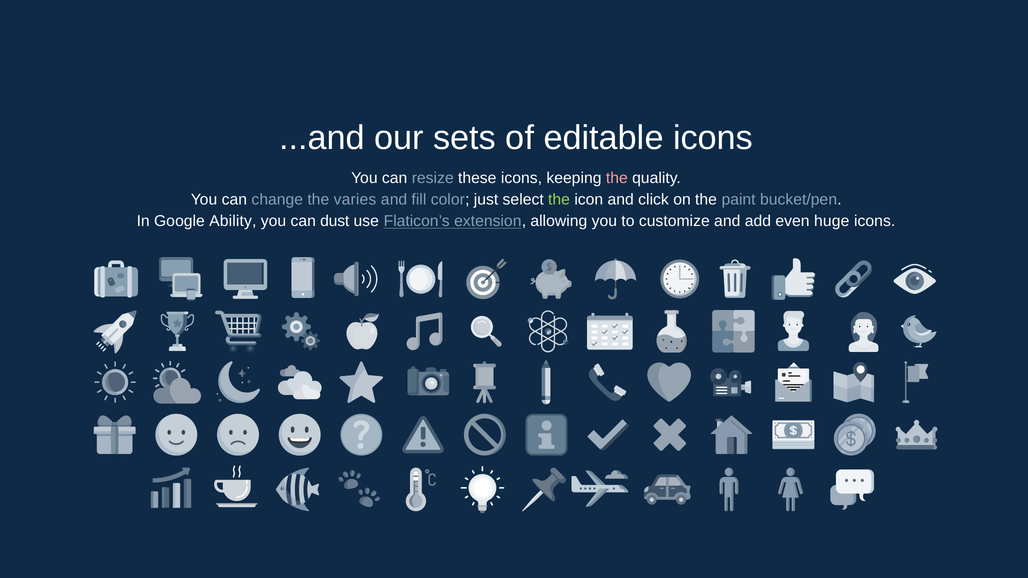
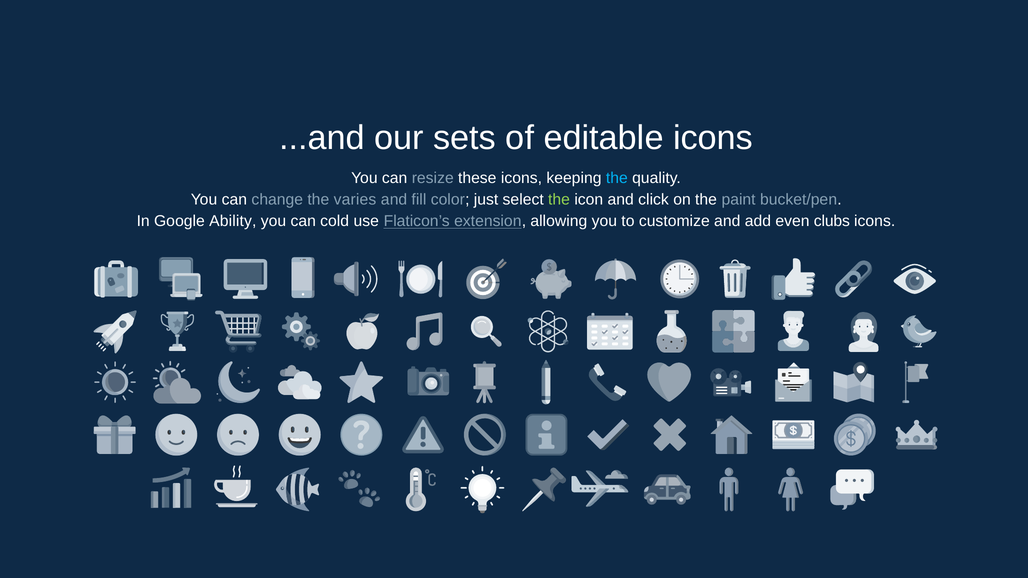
the colour: pink -> light blue (617, 178)
dust: dust -> cold (335, 221)
huge: huge -> clubs (832, 221)
